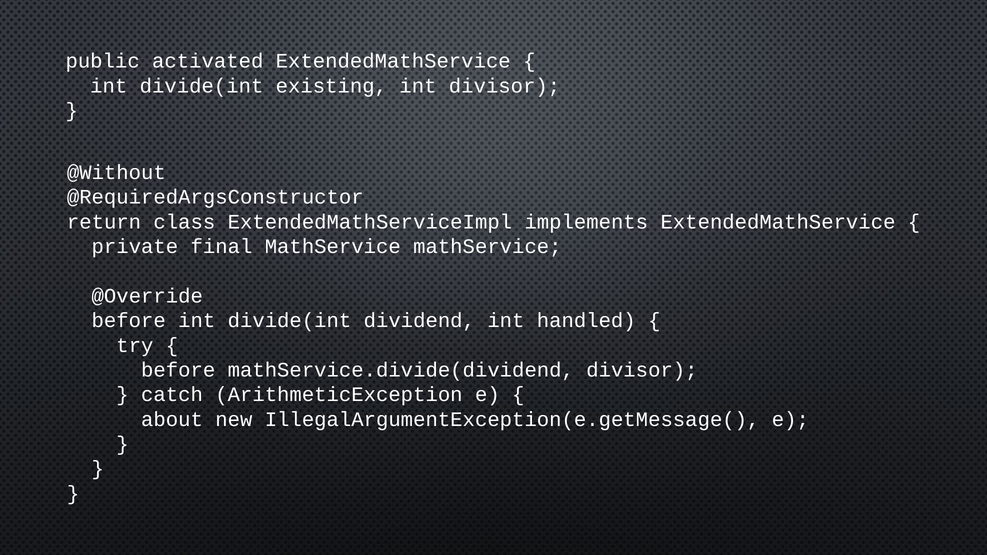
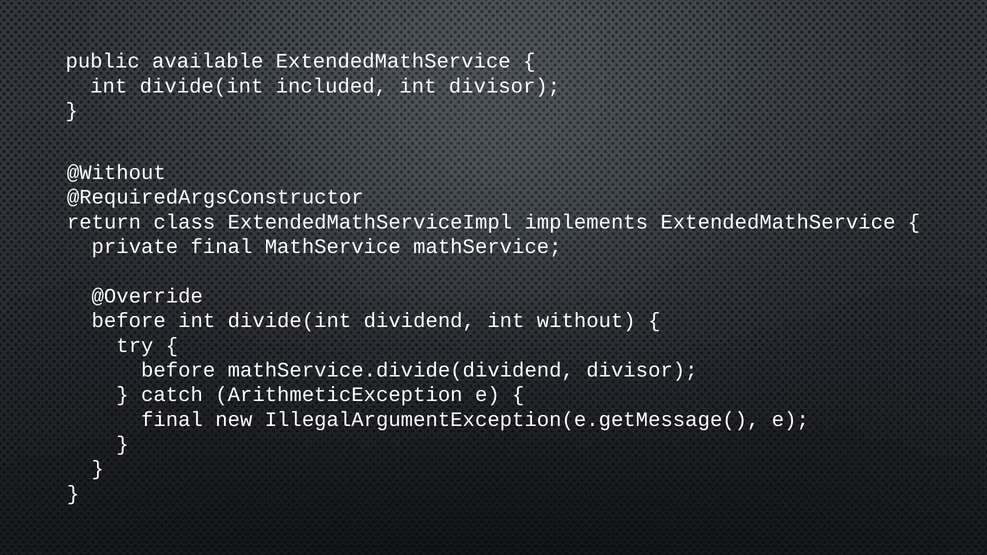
activated: activated -> available (208, 61)
existing: existing -> included (331, 86)
handled: handled -> without (586, 321)
about: about -> final (172, 419)
